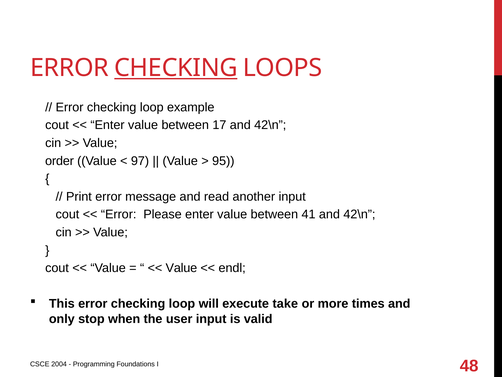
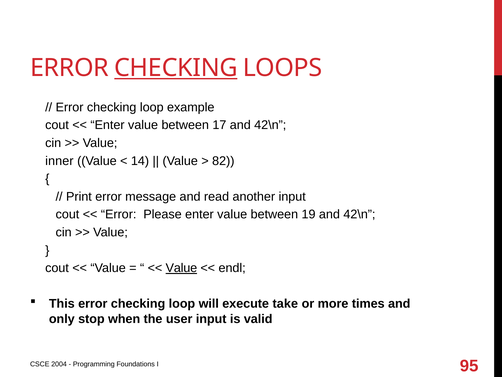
order: order -> inner (59, 161)
97: 97 -> 14 (140, 161)
95: 95 -> 82 (223, 161)
41: 41 -> 19 (309, 214)
Value underline: none -> present (181, 268)
48: 48 -> 95 (469, 366)
